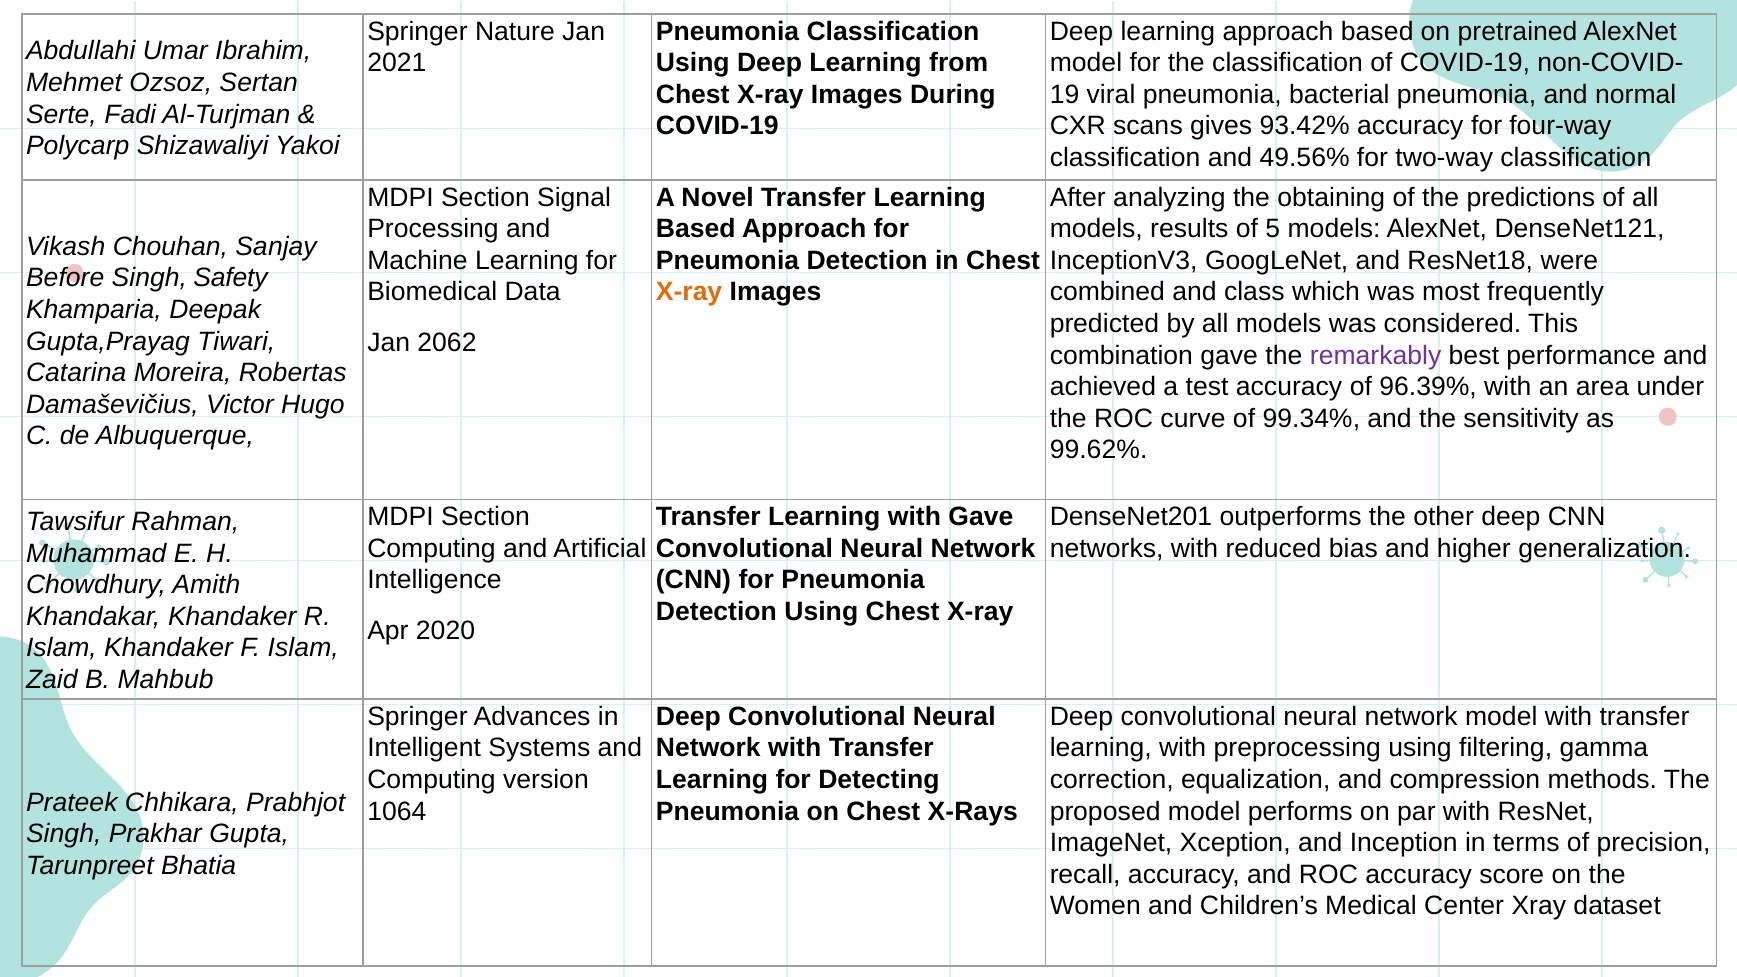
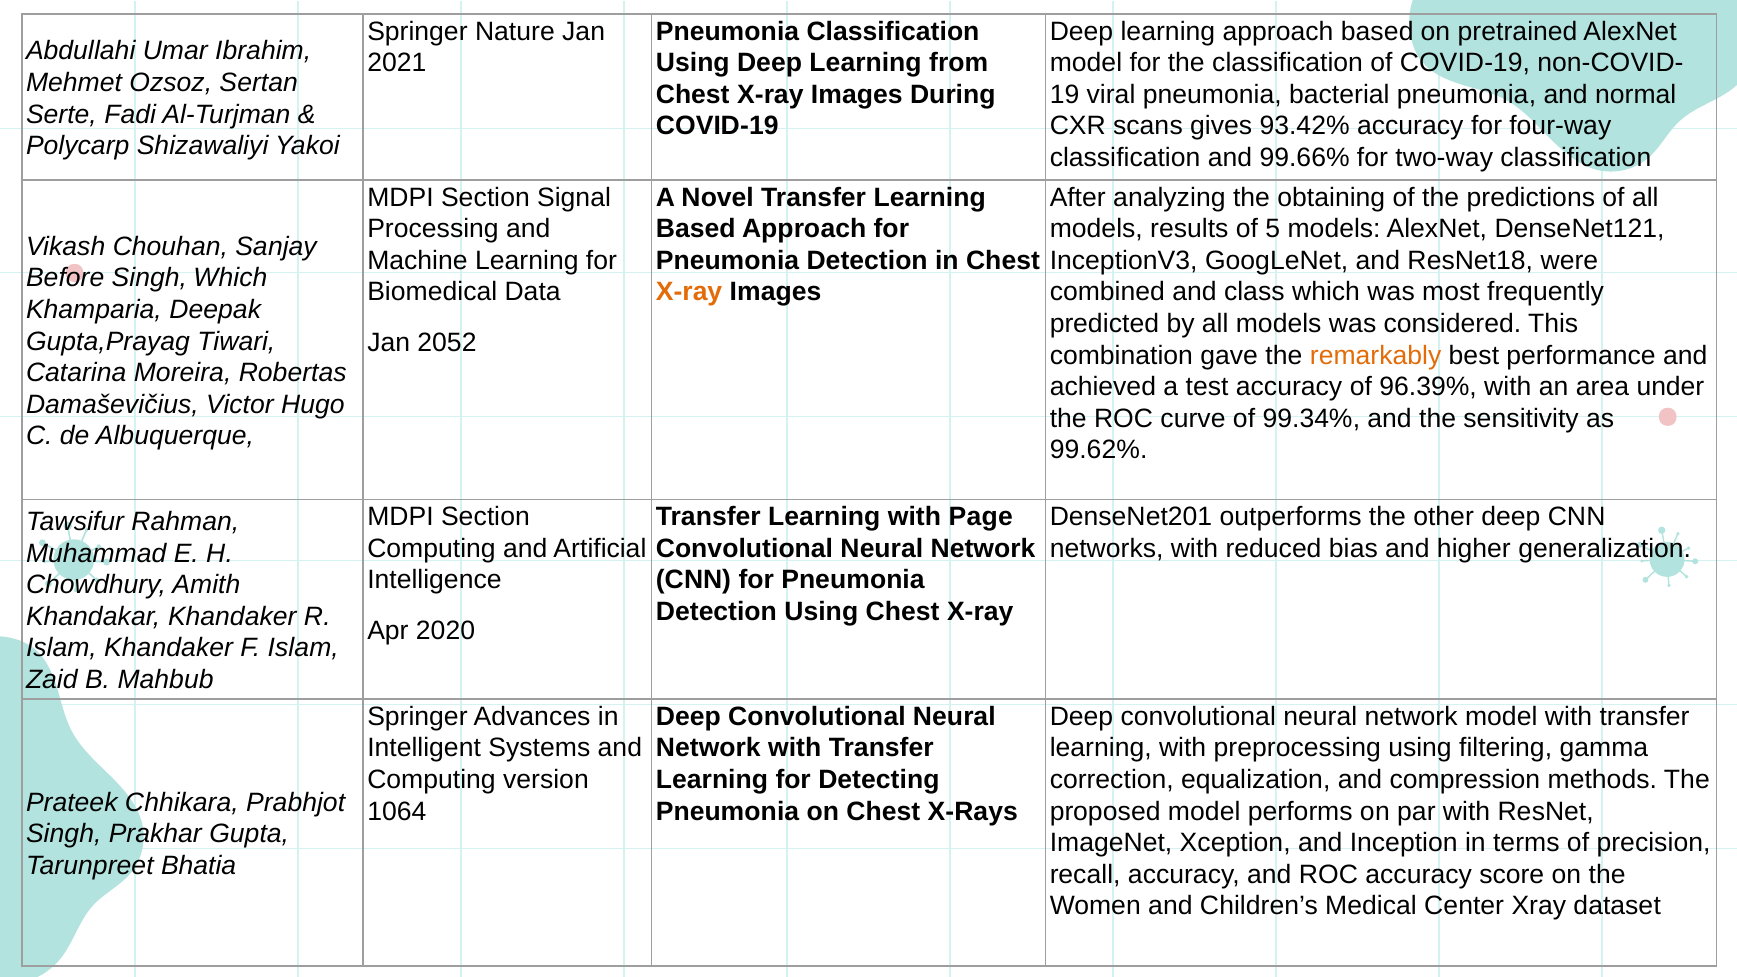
49.56%: 49.56% -> 99.66% (1305, 158)
Singh Safety: Safety -> Which (230, 278)
2062: 2062 -> 2052 (447, 343)
remarkably colour: purple -> orange (1376, 355)
with Gave: Gave -> Page (981, 517)
